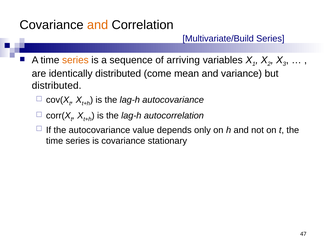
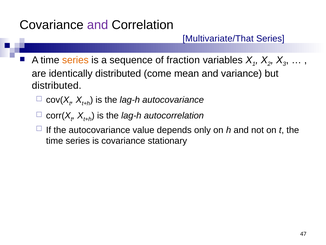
and colour: orange -> purple (98, 25)
Multivariate/Build: Multivariate/Build -> Multivariate/That (218, 38)
arriving: arriving -> fraction (183, 60)
